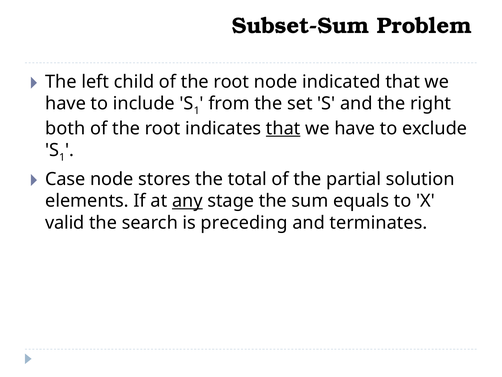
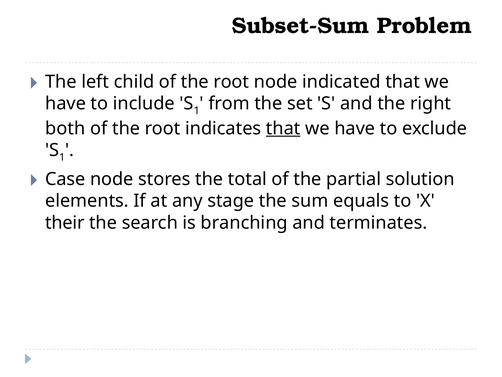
any underline: present -> none (187, 201)
valid: valid -> their (65, 223)
preceding: preceding -> branching (244, 223)
